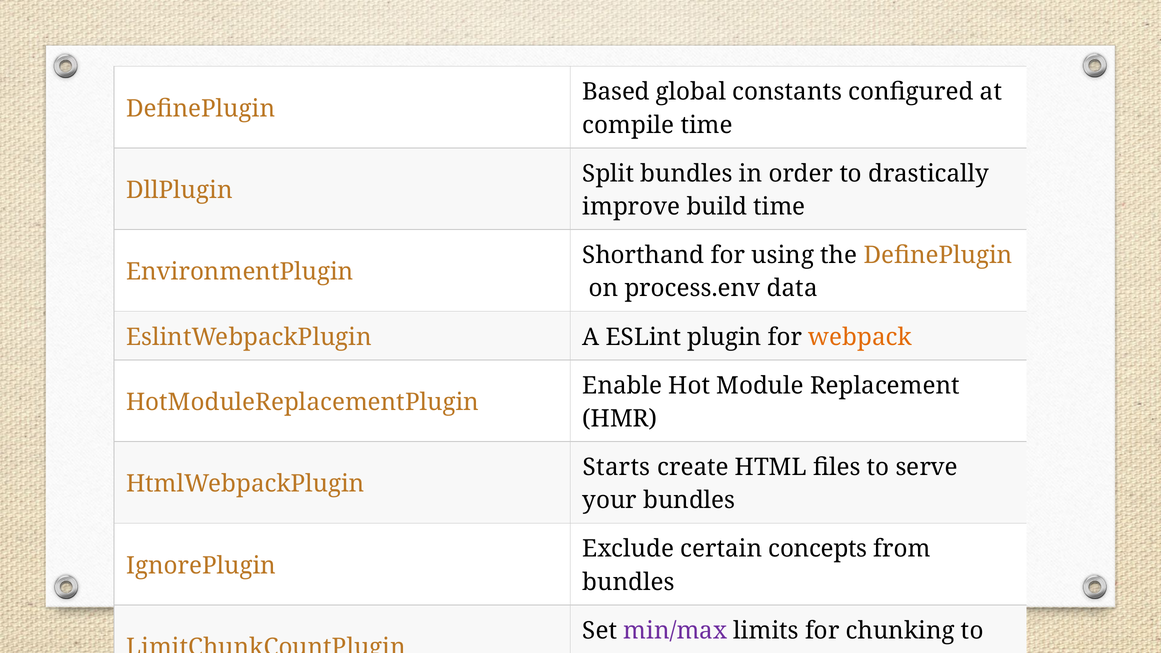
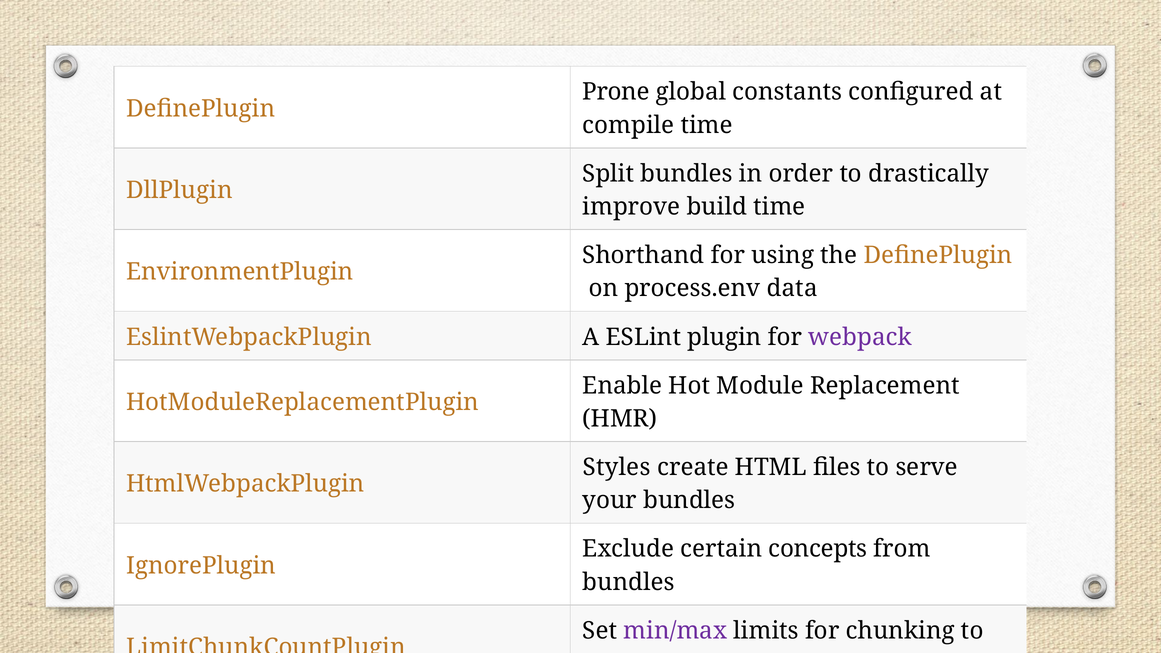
Based: Based -> Prone (616, 92)
webpack colour: orange -> purple (860, 337)
Starts: Starts -> Styles (617, 467)
